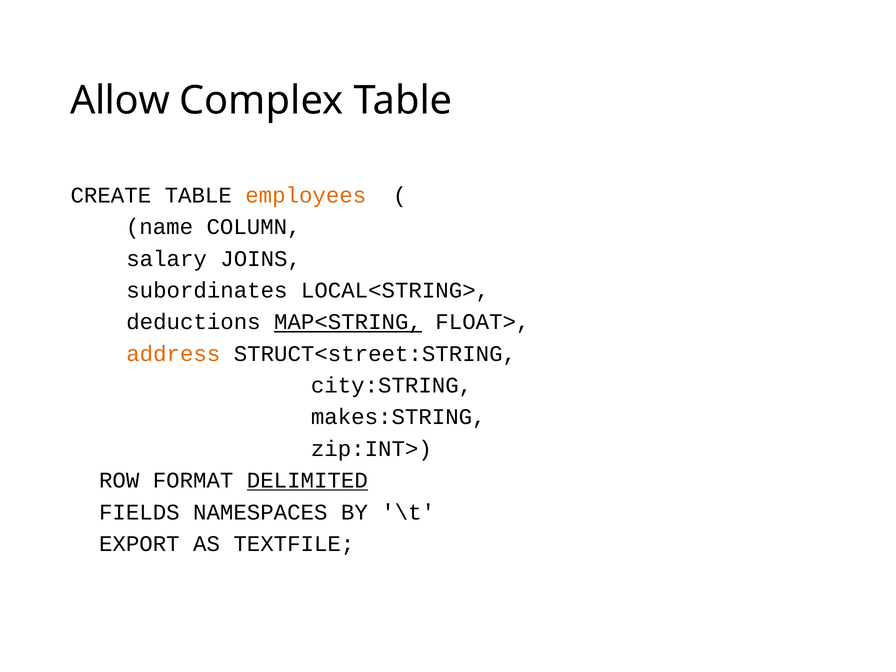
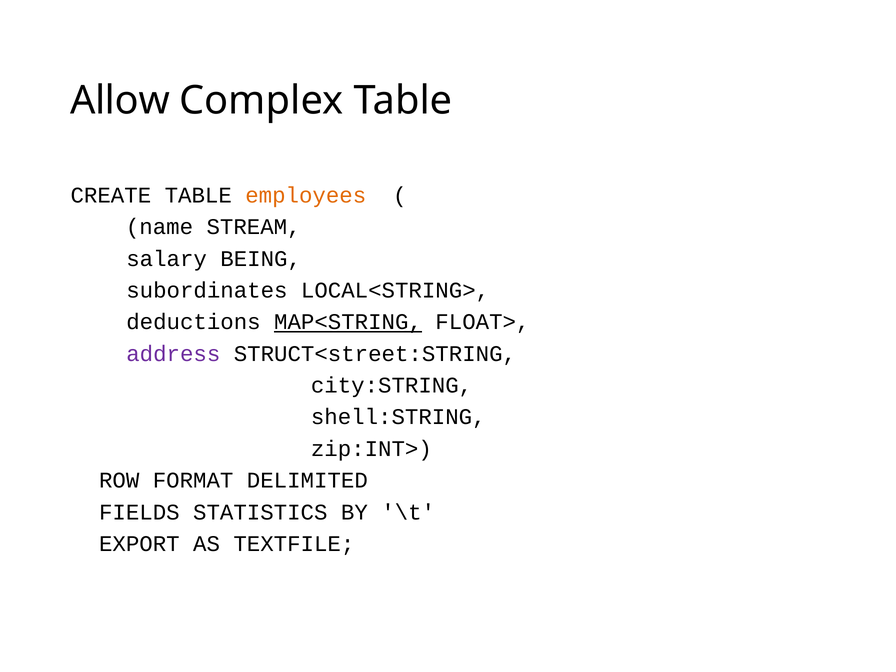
COLUMN: COLUMN -> STREAM (254, 227)
JOINS: JOINS -> BEING (261, 259)
address colour: orange -> purple (173, 354)
makes:STRING: makes:STRING -> shell:STRING (398, 417)
DELIMITED underline: present -> none (307, 480)
NAMESPACES: NAMESPACES -> STATISTICS (260, 512)
